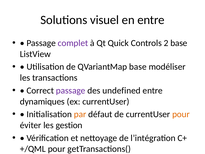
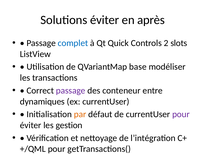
Solutions visuel: visuel -> éviter (105, 20)
en entre: entre -> après (151, 20)
complet colour: purple -> blue (73, 43)
2 base: base -> slots (179, 43)
undefined: undefined -> conteneur (121, 90)
pour colour: orange -> purple (181, 114)
